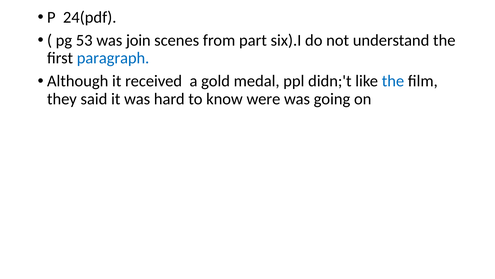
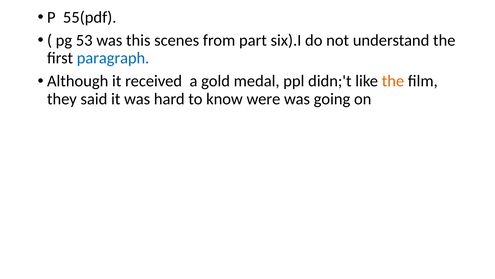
24(pdf: 24(pdf -> 55(pdf (90, 17)
join: join -> this (138, 40)
the colour: blue -> orange (393, 81)
